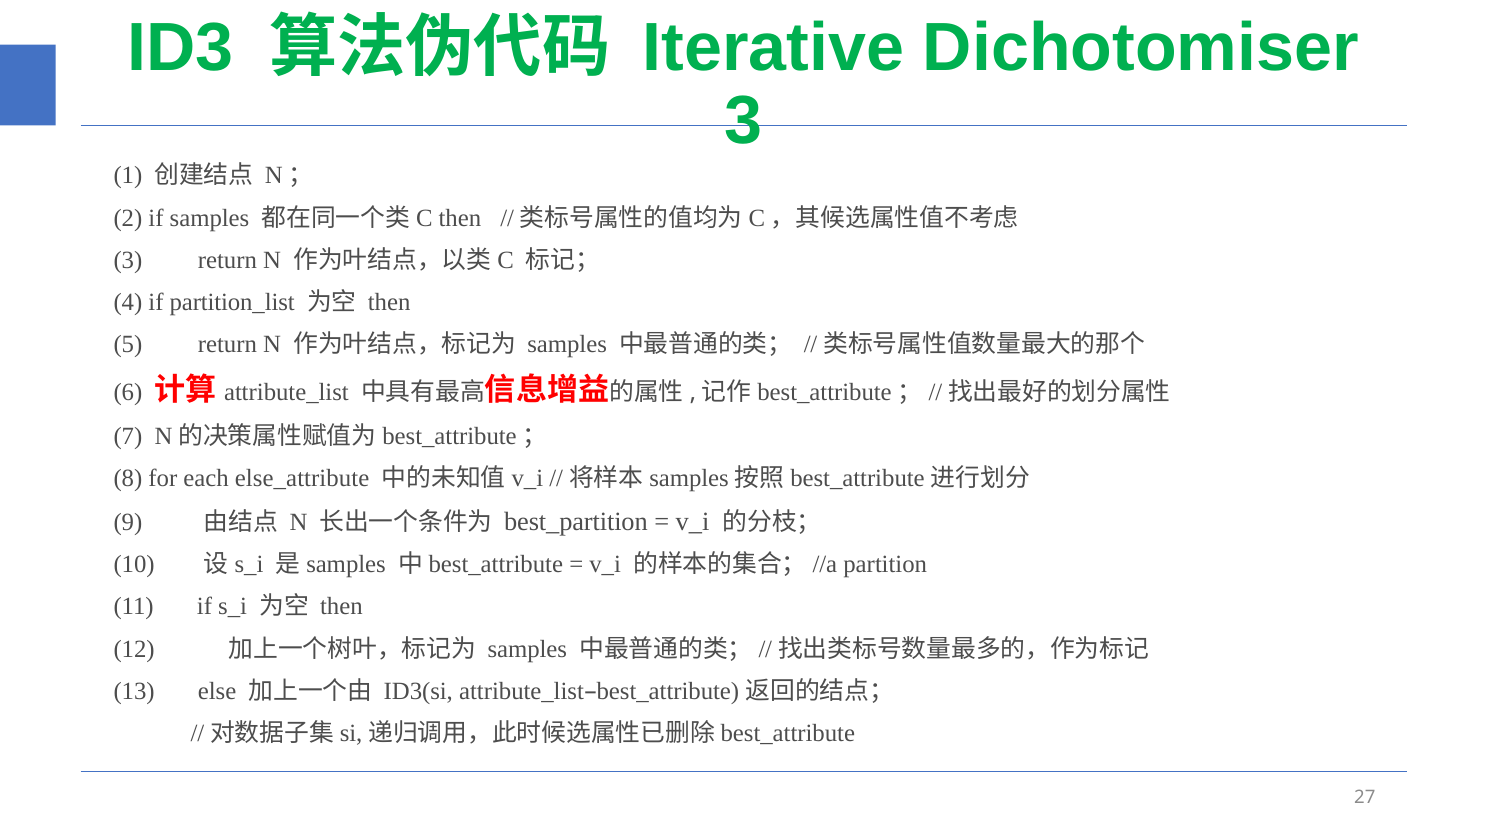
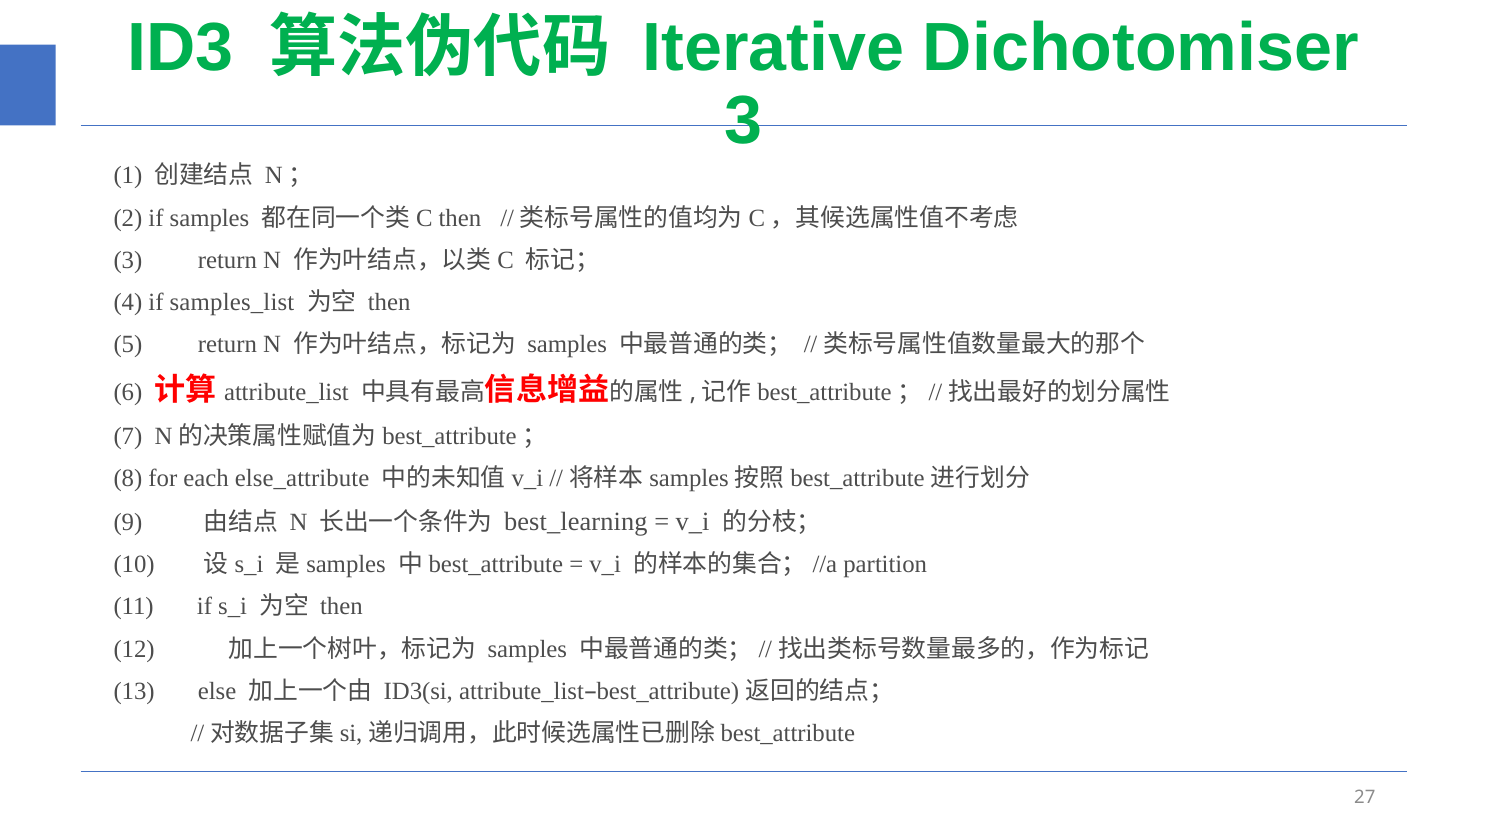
partition_list: partition_list -> samples_list (232, 303)
best_partition: best_partition -> best_learning (576, 522)
